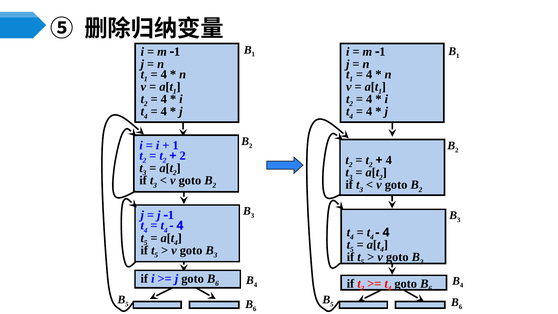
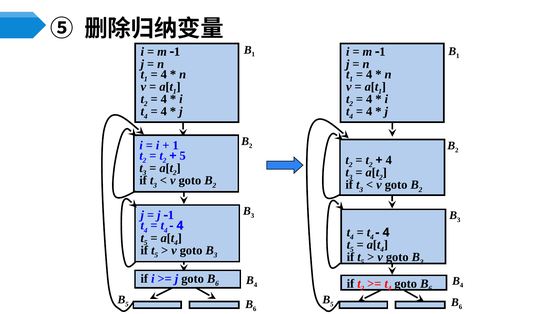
2: 2 -> 5 (183, 156)
